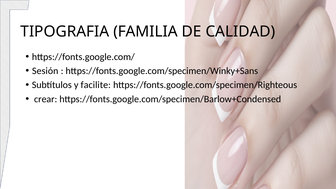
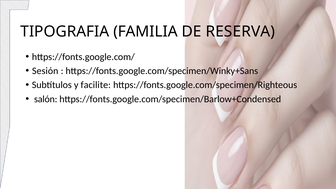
CALIDAD: CALIDAD -> RESERVA (240, 32)
crear: crear -> salón (46, 99)
